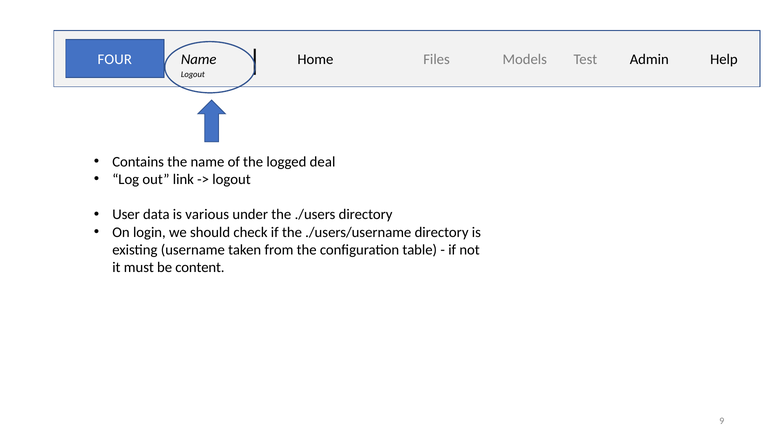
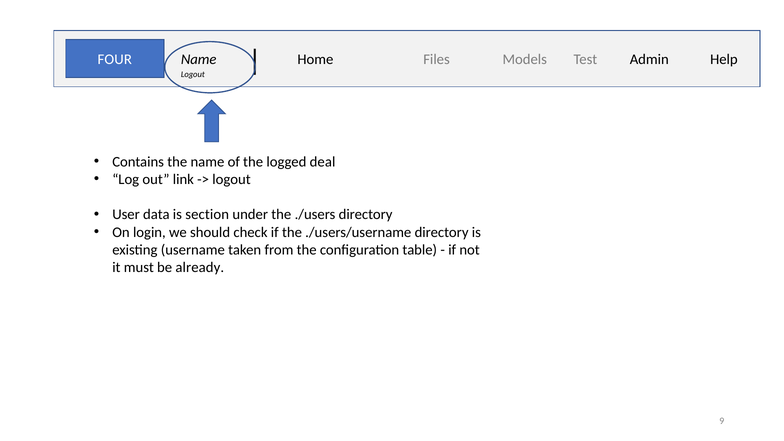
various: various -> section (207, 215)
content: content -> already (200, 268)
